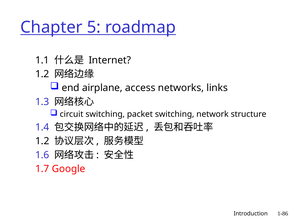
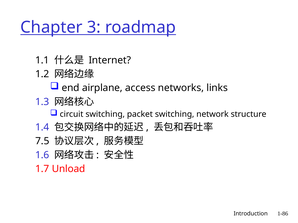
5: 5 -> 3 (94, 27)
1.2: 1.2 -> 7.5 (42, 141)
Google: Google -> Unload (69, 169)
